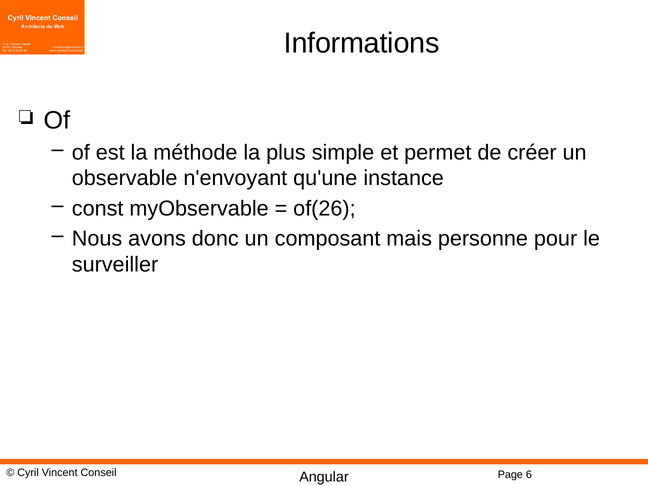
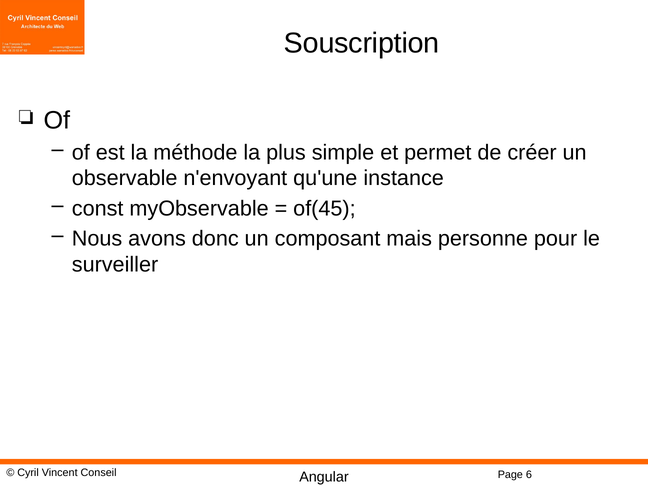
Informations: Informations -> Souscription (362, 43)
of(26: of(26 -> of(45 (324, 209)
